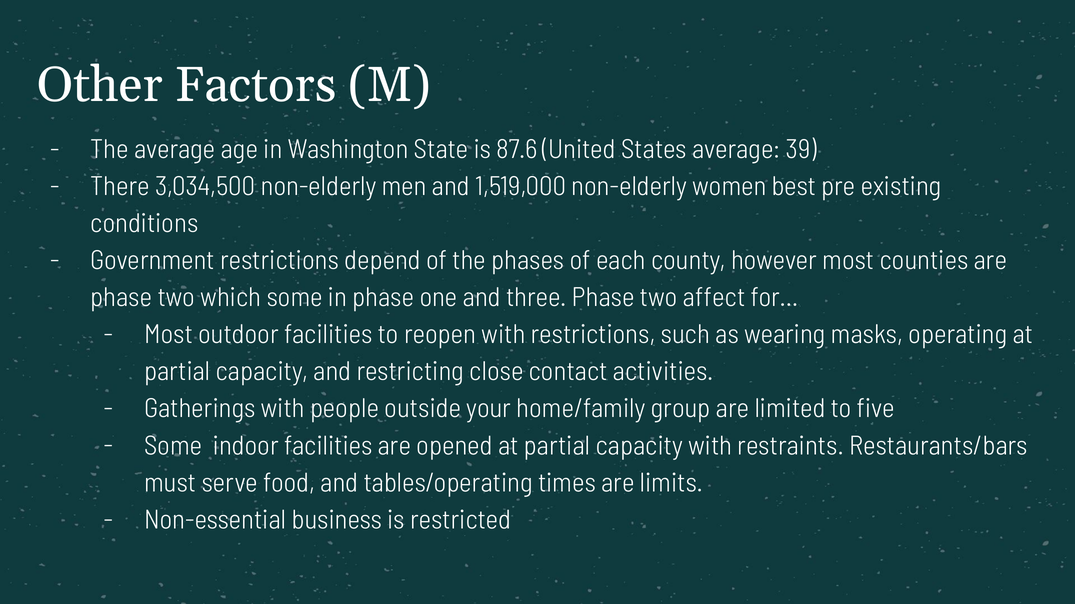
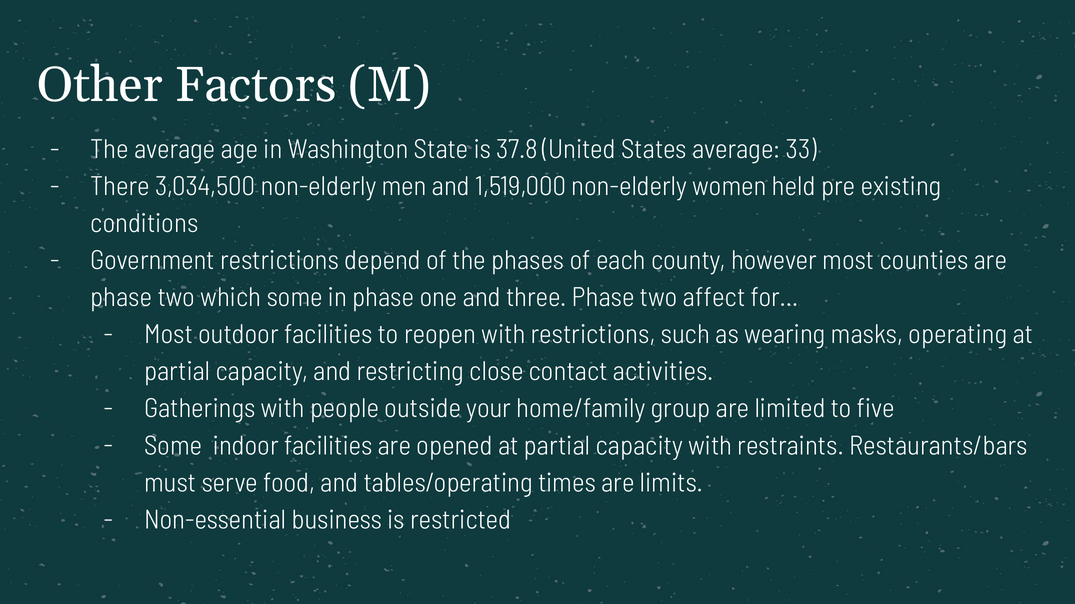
87.6: 87.6 -> 37.8 (517, 150)
39: 39 -> 33 (801, 150)
best: best -> held (794, 187)
